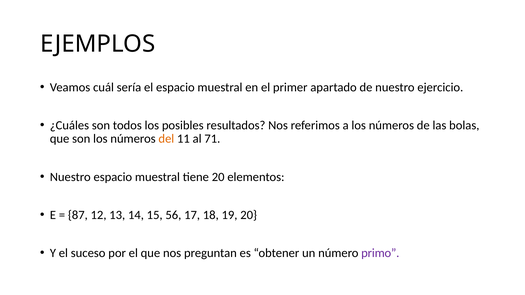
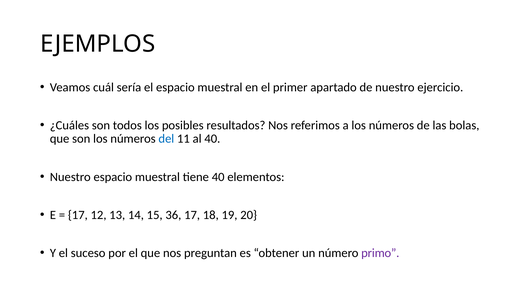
del colour: orange -> blue (166, 139)
al 71: 71 -> 40 (212, 139)
tiene 20: 20 -> 40 (218, 177)
87: 87 -> 17 (78, 215)
56: 56 -> 36 (173, 215)
